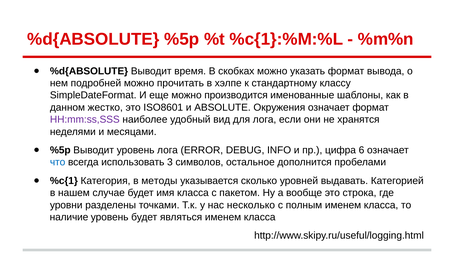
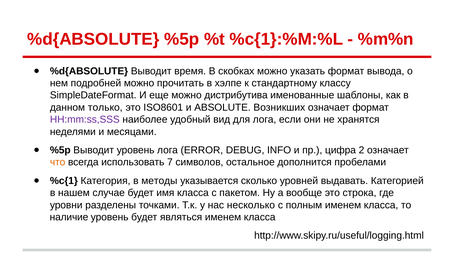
производится: производится -> дистрибутива (236, 95)
жестко: жестко -> только (105, 107)
Окружения: Окружения -> Возникших (279, 107)
6: 6 -> 2 (361, 150)
что colour: blue -> orange (58, 162)
3: 3 -> 7 (170, 162)
